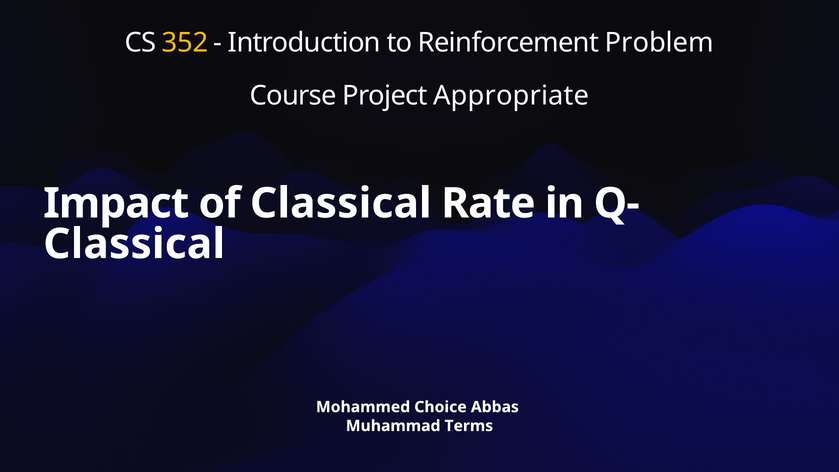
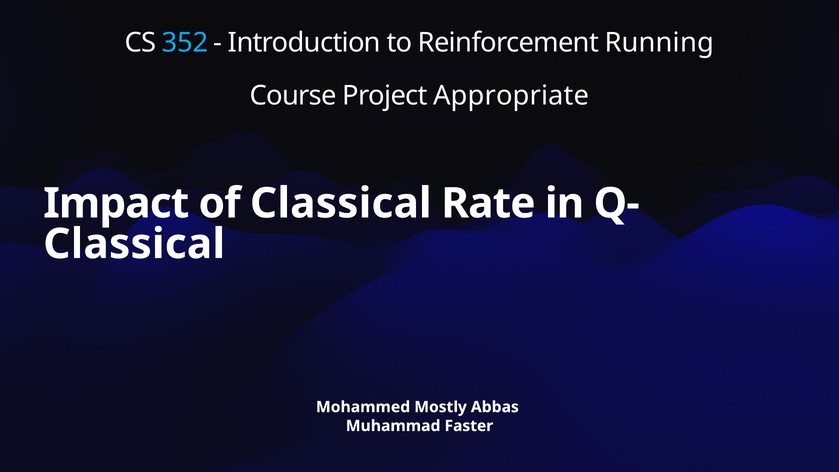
352 colour: yellow -> light blue (185, 43)
Problem: Problem -> Running (659, 43)
Choice: Choice -> Mostly (441, 407)
Terms: Terms -> Faster (469, 426)
